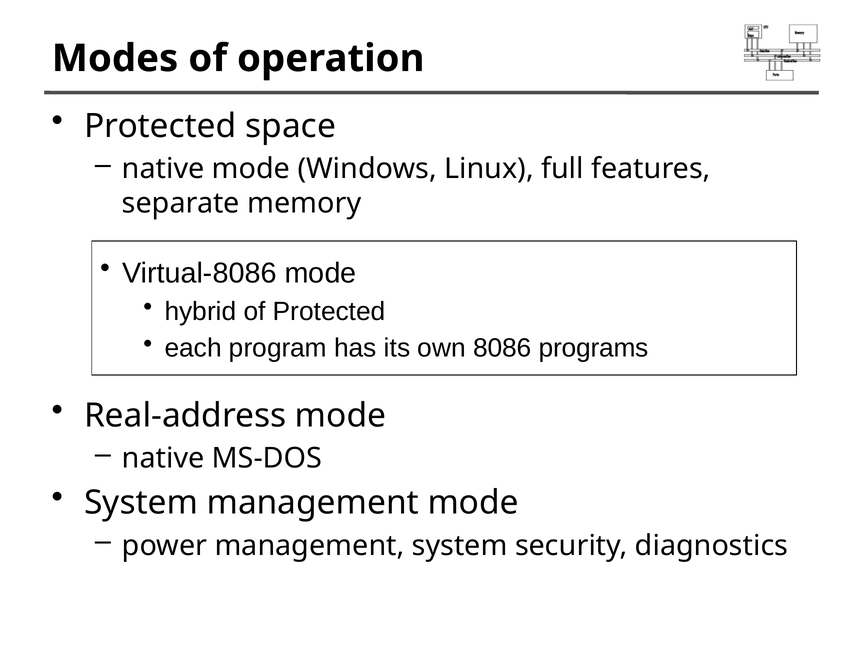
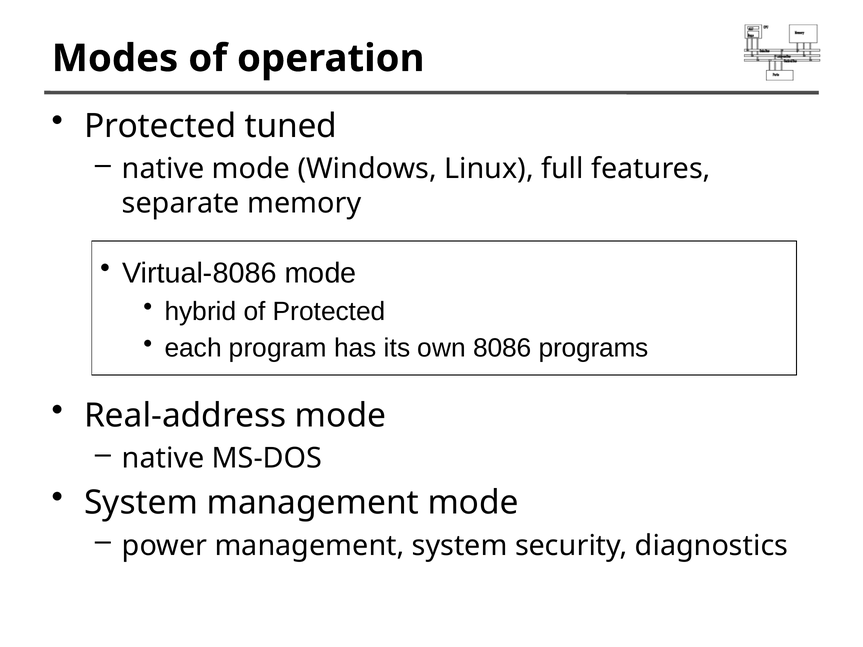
space: space -> tuned (291, 126)
